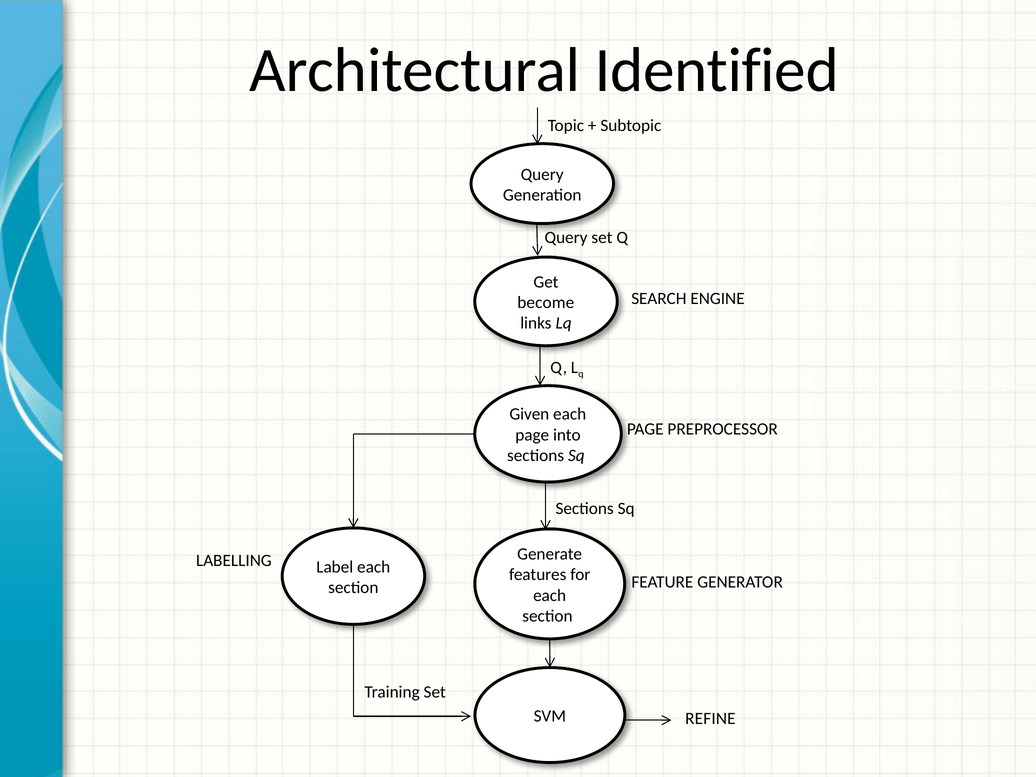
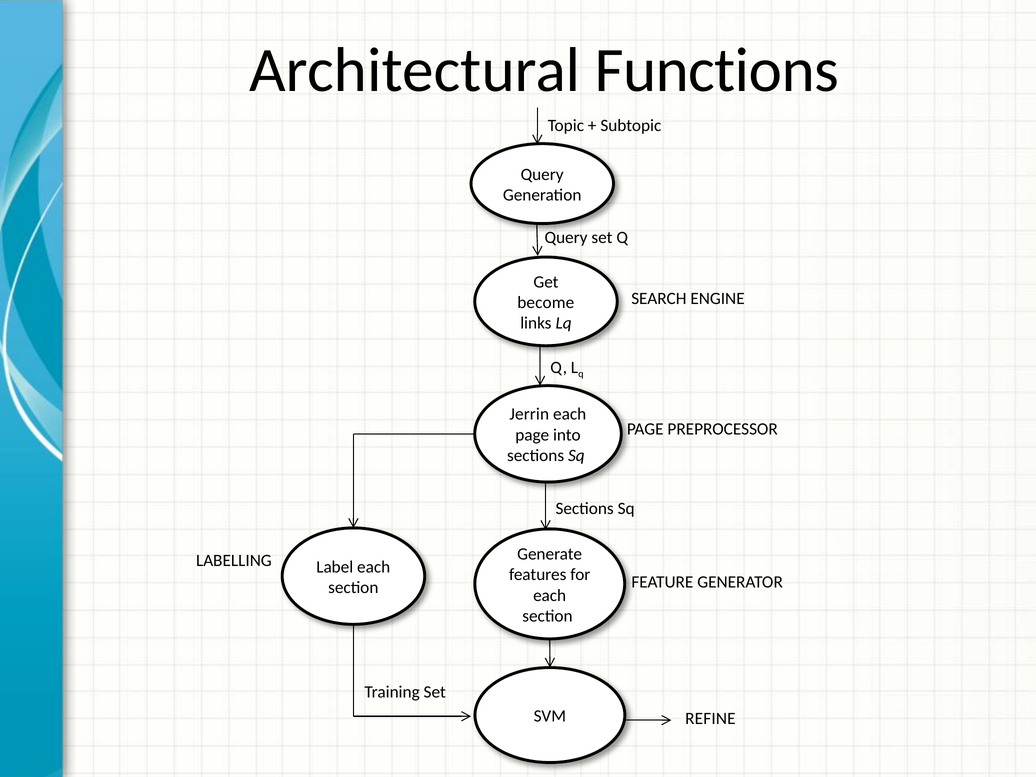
Identified: Identified -> Functions (717, 70)
Given: Given -> Jerrin (529, 414)
